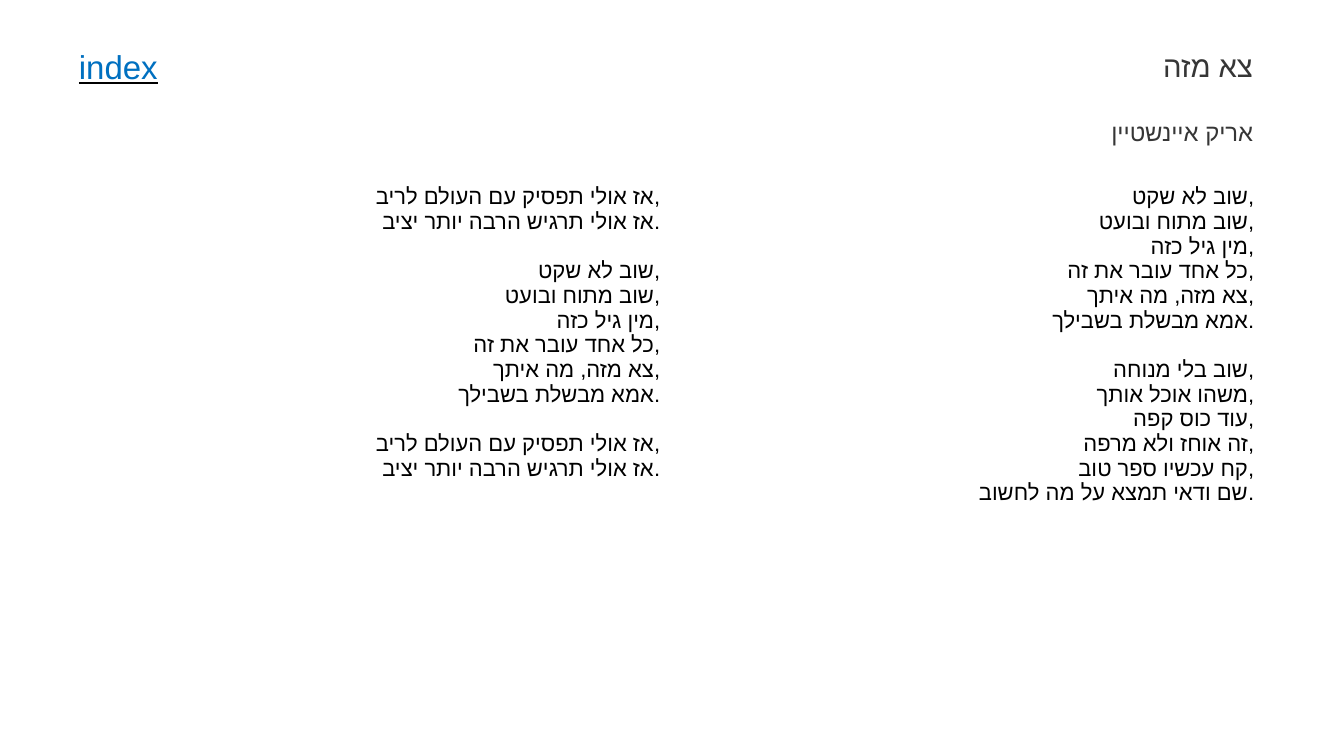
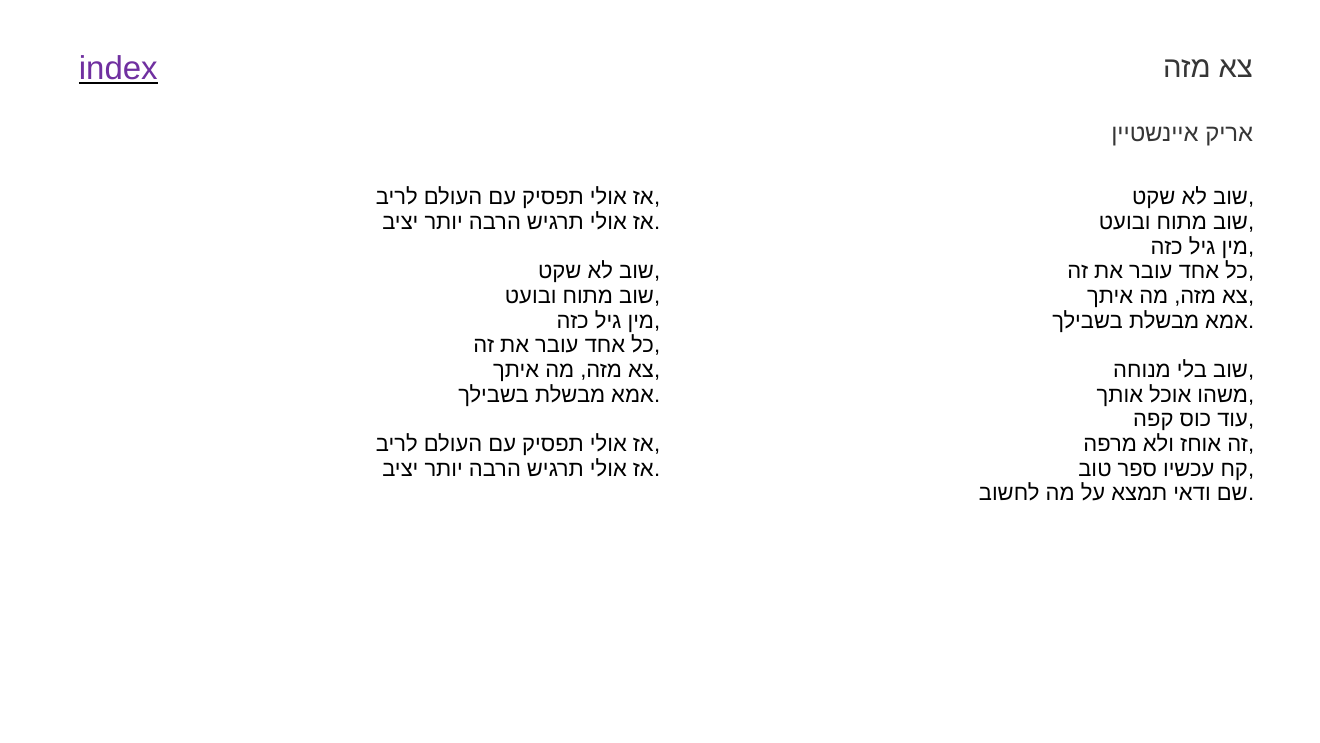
index colour: blue -> purple (118, 68)
